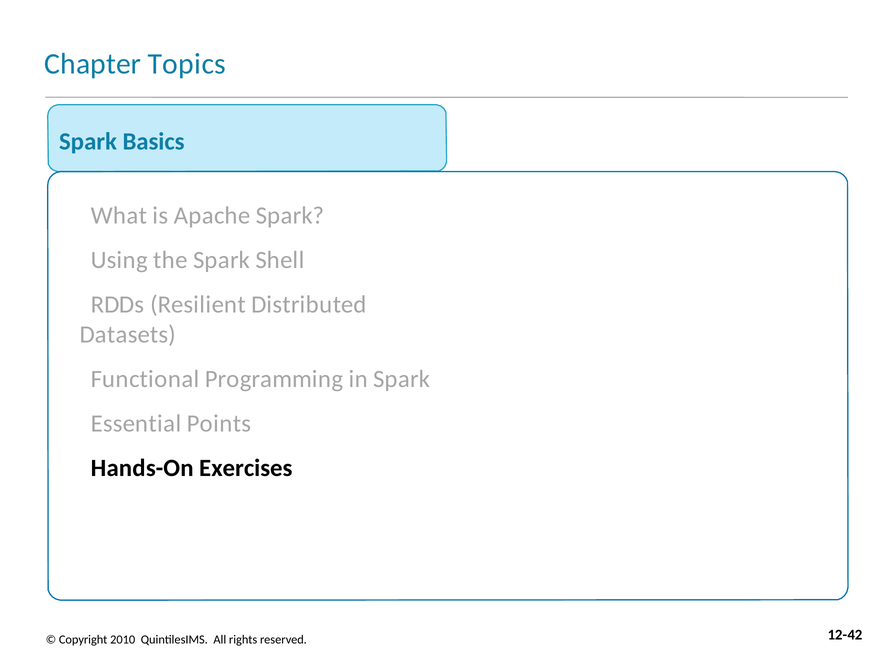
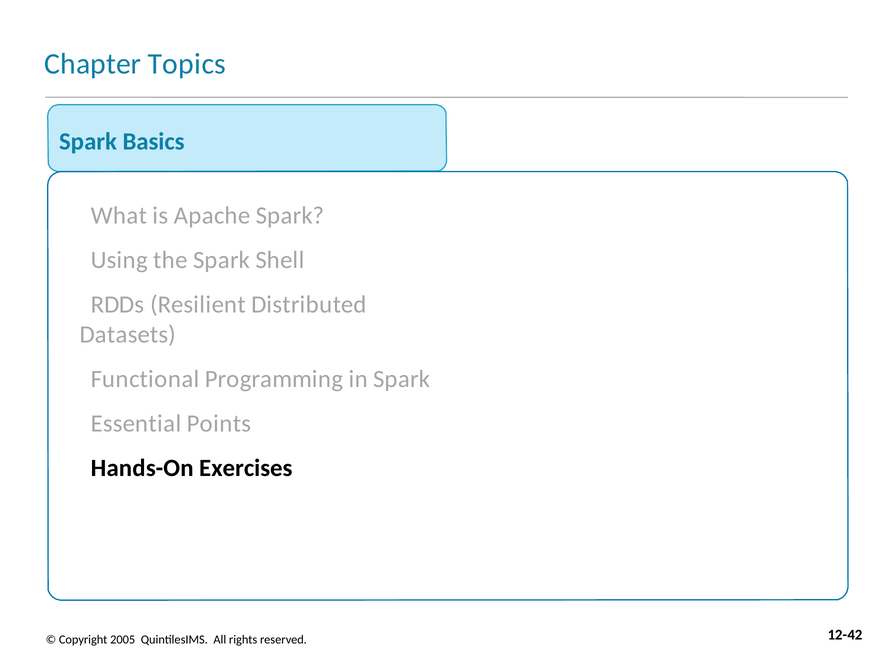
2010: 2010 -> 2005 (123, 640)
